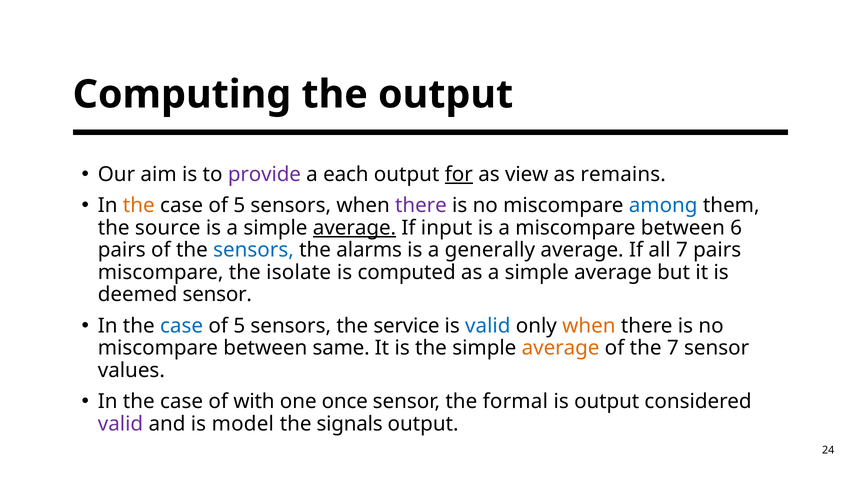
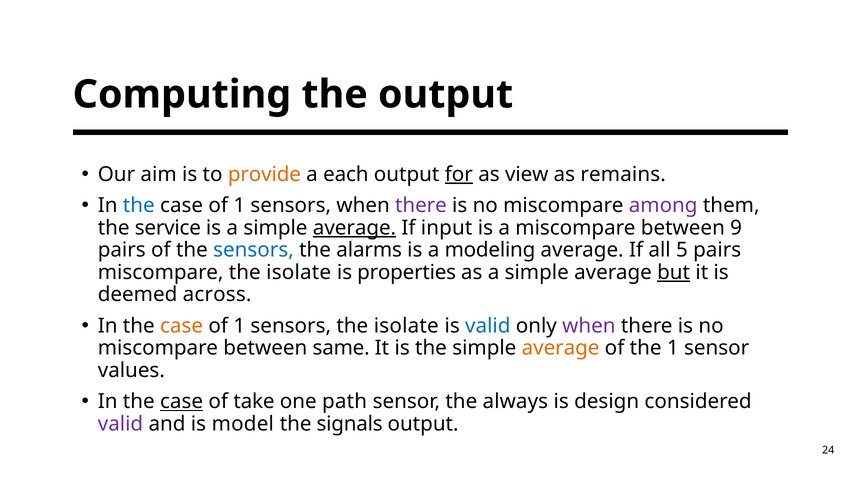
provide colour: purple -> orange (264, 174)
the colour: orange -> blue (139, 206)
5: 5 -> 1 (239, 206)
among colour: blue -> purple (663, 206)
source: source -> service (168, 228)
6: 6 -> 9 (736, 228)
generally: generally -> modeling (490, 250)
all 7: 7 -> 5 (682, 250)
computed: computed -> properties (407, 272)
but underline: none -> present (674, 272)
deemed sensor: sensor -> across (217, 295)
case colour: blue -> orange (182, 326)
5: 5 -> 1 (239, 326)
sensors the service: service -> isolate (406, 326)
when colour: orange -> purple (589, 326)
the 7: 7 -> 1 (673, 348)
case underline: none -> present (182, 402)
with: with -> take (254, 402)
once: once -> path (345, 402)
formal: formal -> always (515, 402)
is output: output -> design (607, 402)
